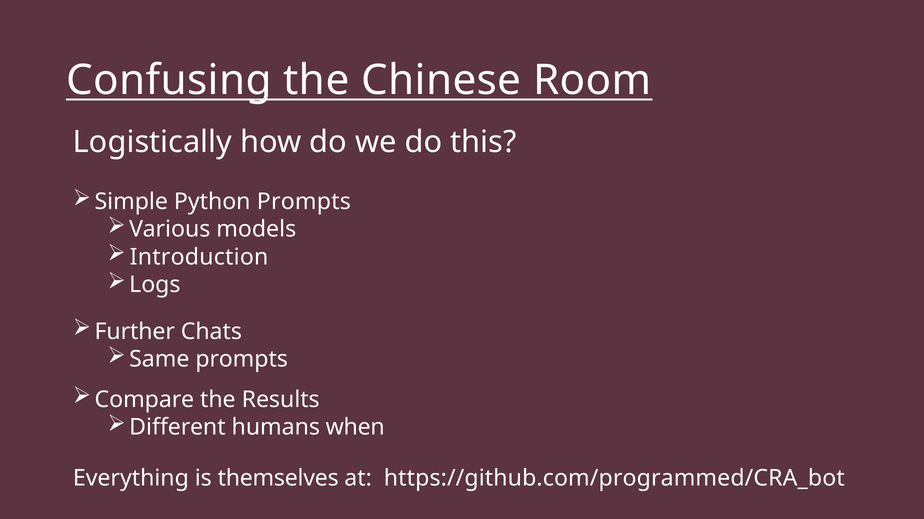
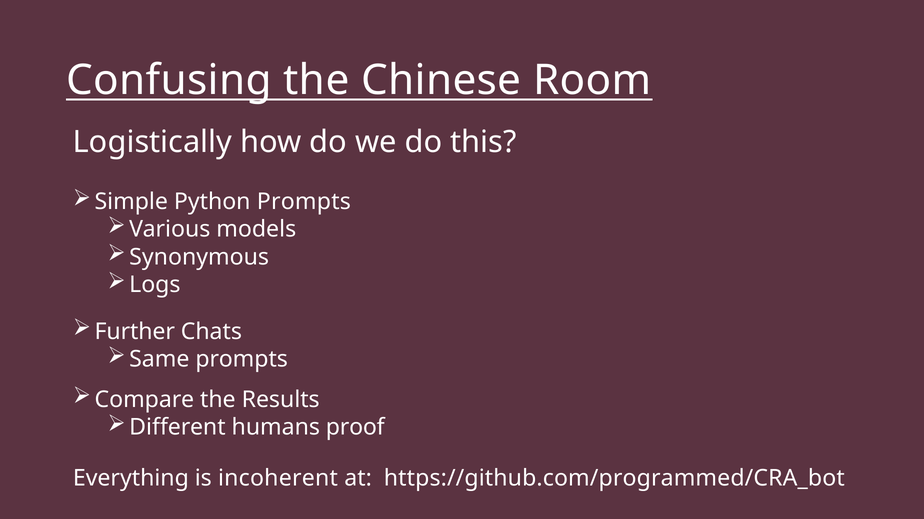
Introduction: Introduction -> Synonymous (199, 257)
when: when -> proof (355, 428)
themselves: themselves -> incoherent (278, 479)
